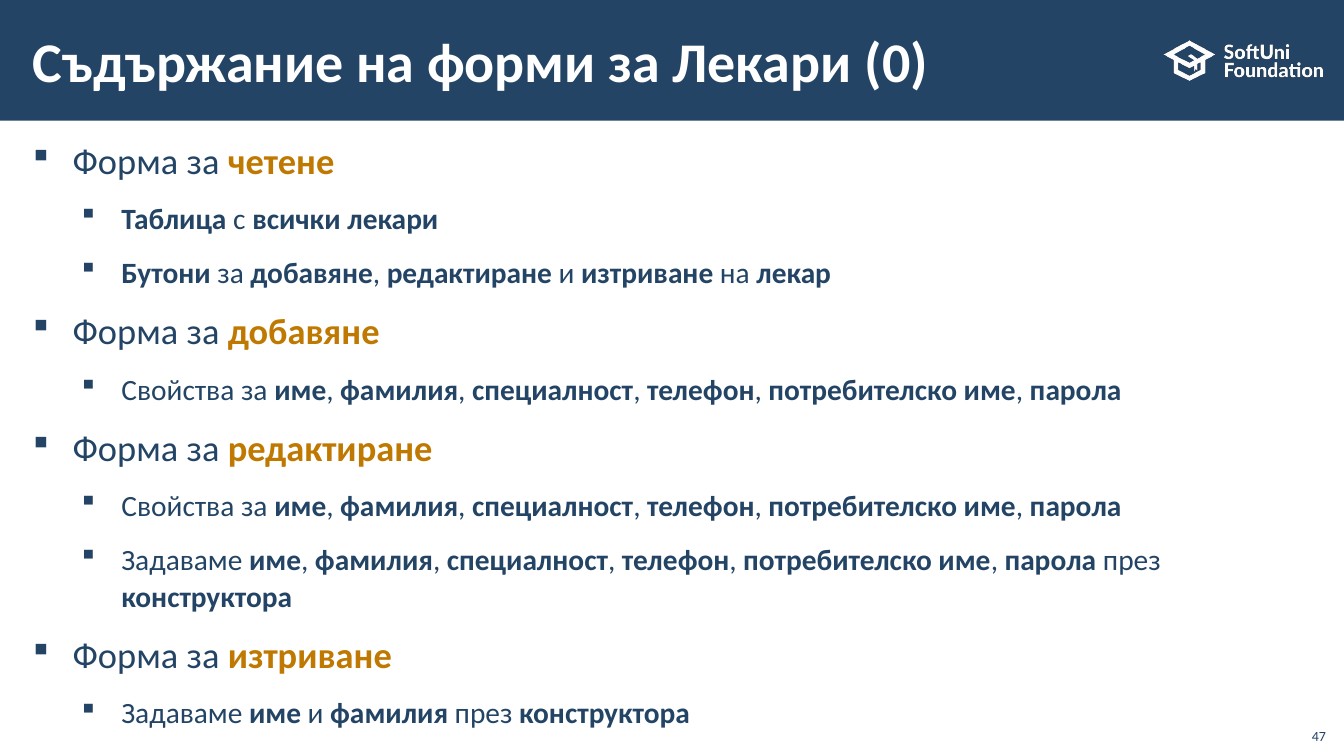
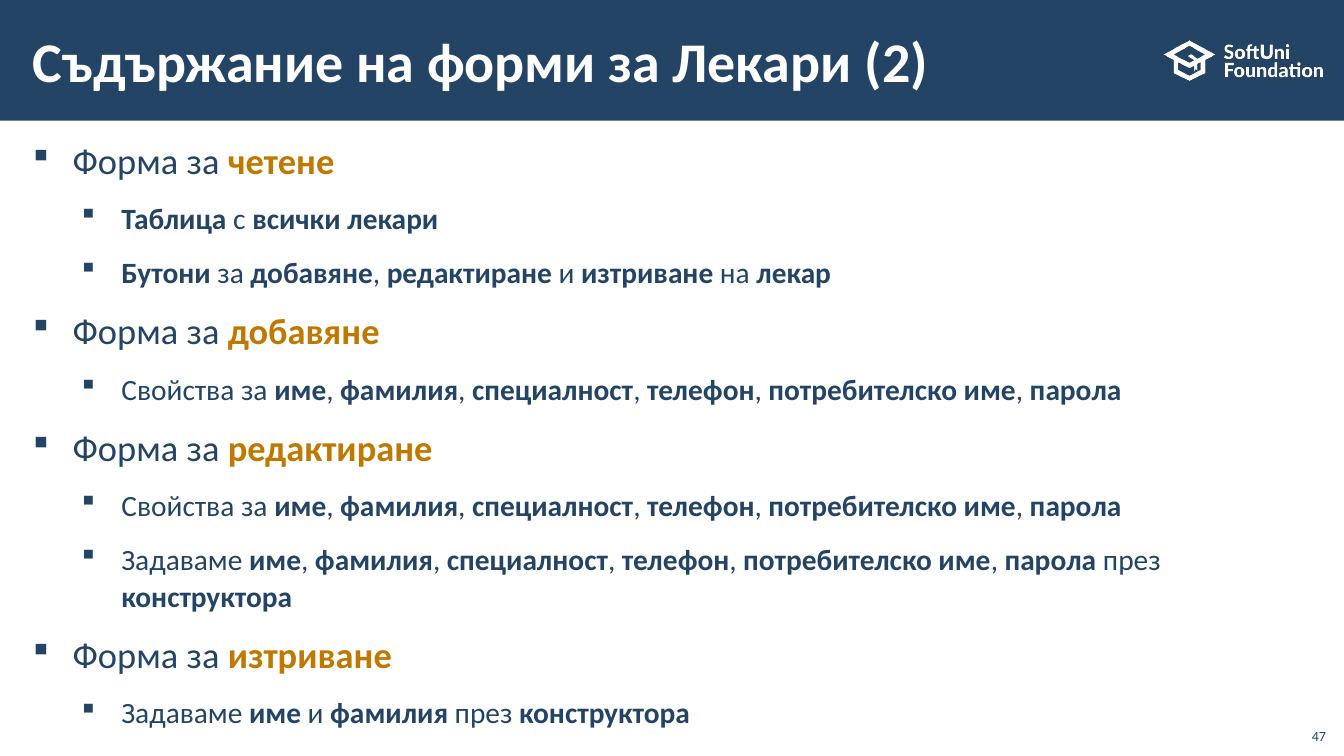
0: 0 -> 2 (896, 64)
